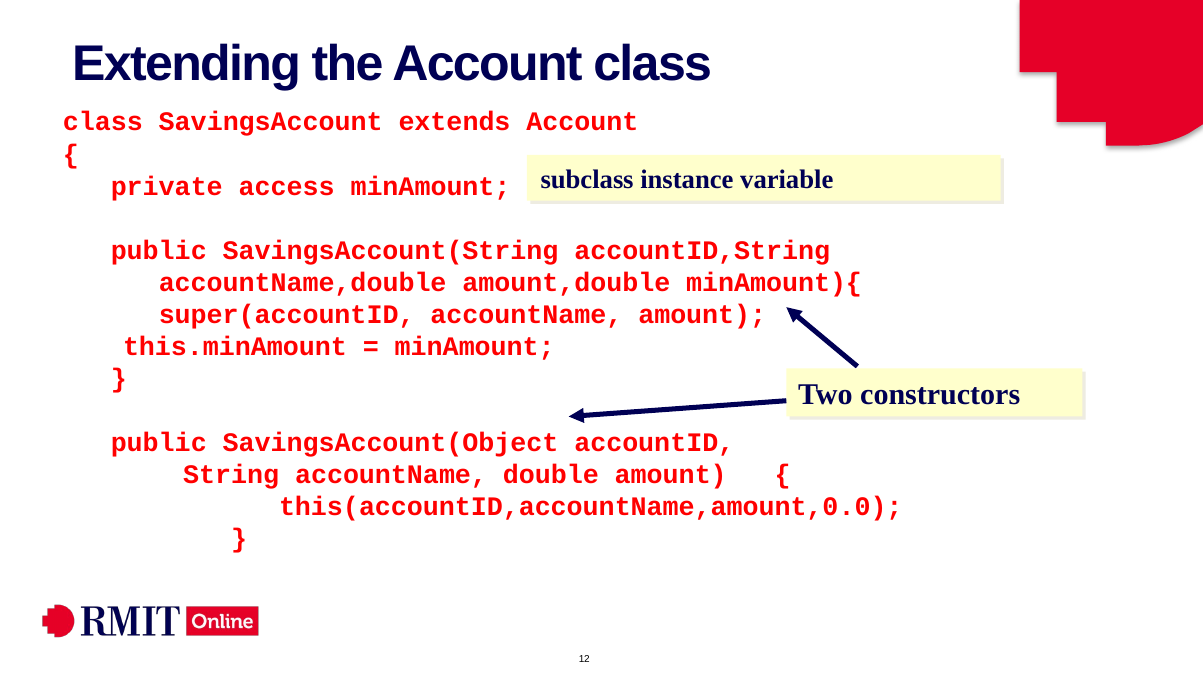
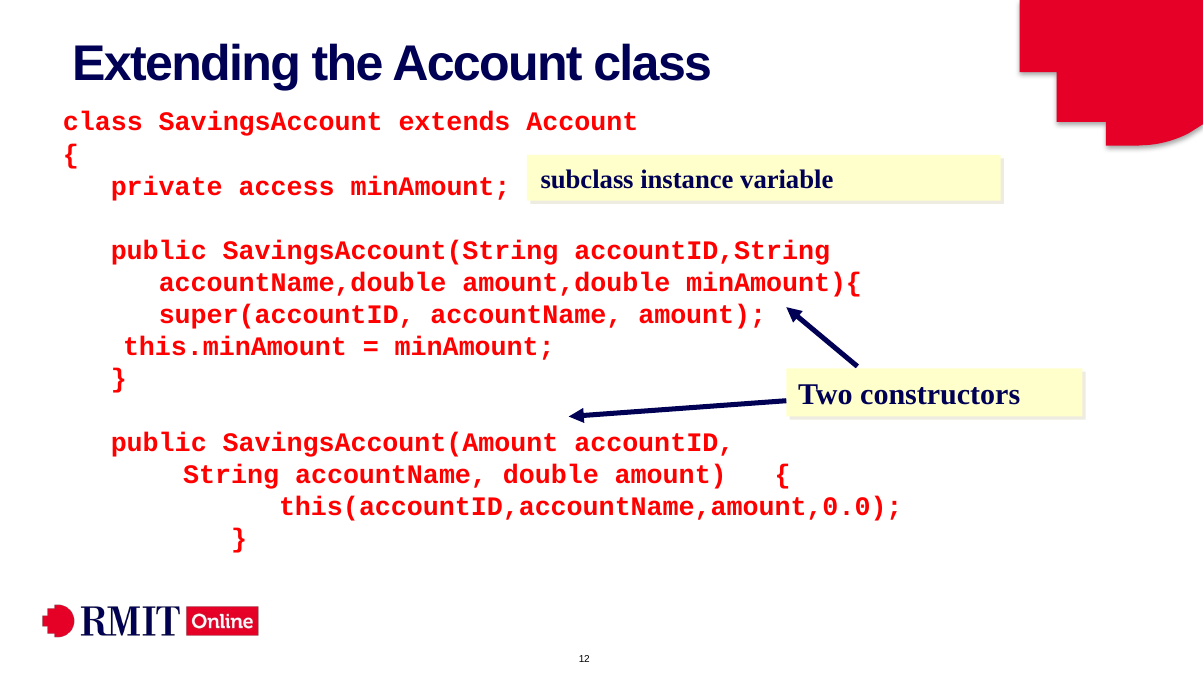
SavingsAccount(Object: SavingsAccount(Object -> SavingsAccount(Amount (391, 443)
